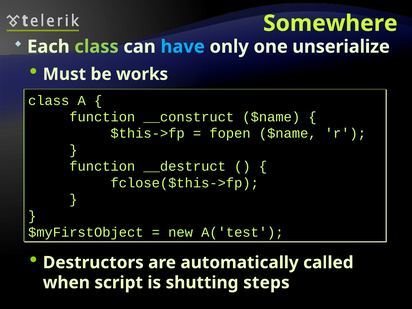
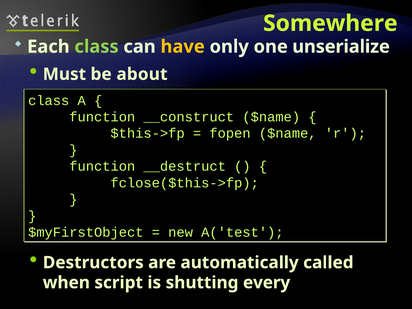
have colour: light blue -> yellow (183, 47)
works: works -> about (142, 74)
steps: steps -> every (267, 283)
